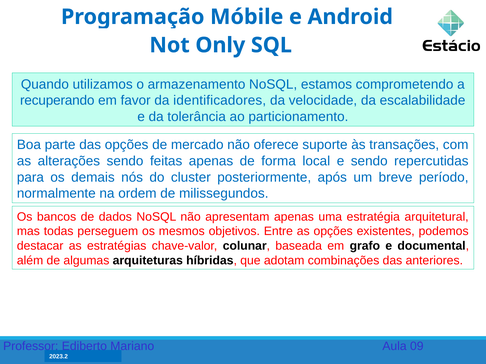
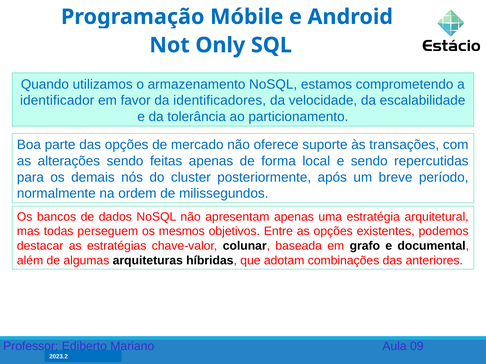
recuperando: recuperando -> identificador (57, 101)
